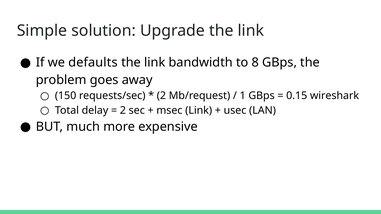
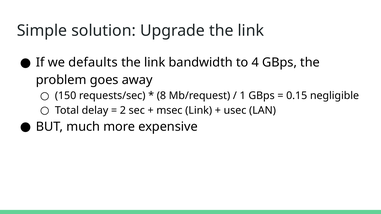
8: 8 -> 4 (255, 63)
2: 2 -> 8 (161, 96)
wireshark: wireshark -> negligible (335, 96)
